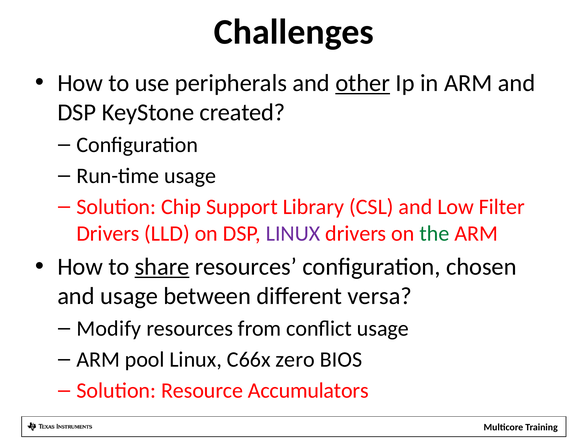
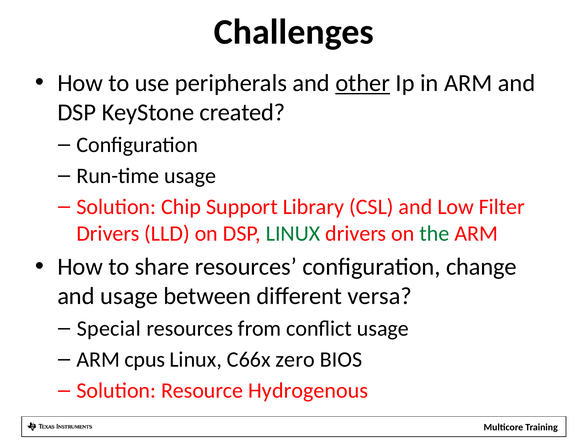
LINUX colour: purple -> green (293, 233)
share underline: present -> none (162, 267)
chosen: chosen -> change (481, 267)
Modify: Modify -> Special (109, 329)
pool: pool -> cpus (145, 360)
Accumulators: Accumulators -> Hydrogenous (308, 391)
